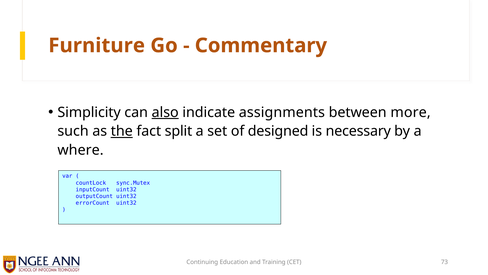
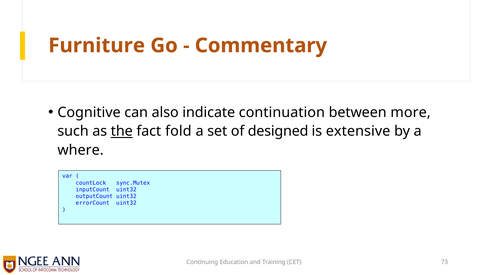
Simplicity: Simplicity -> Cognitive (89, 112)
also underline: present -> none (165, 112)
assignments: assignments -> continuation (282, 112)
split: split -> fold (178, 131)
necessary: necessary -> extensive (358, 131)
